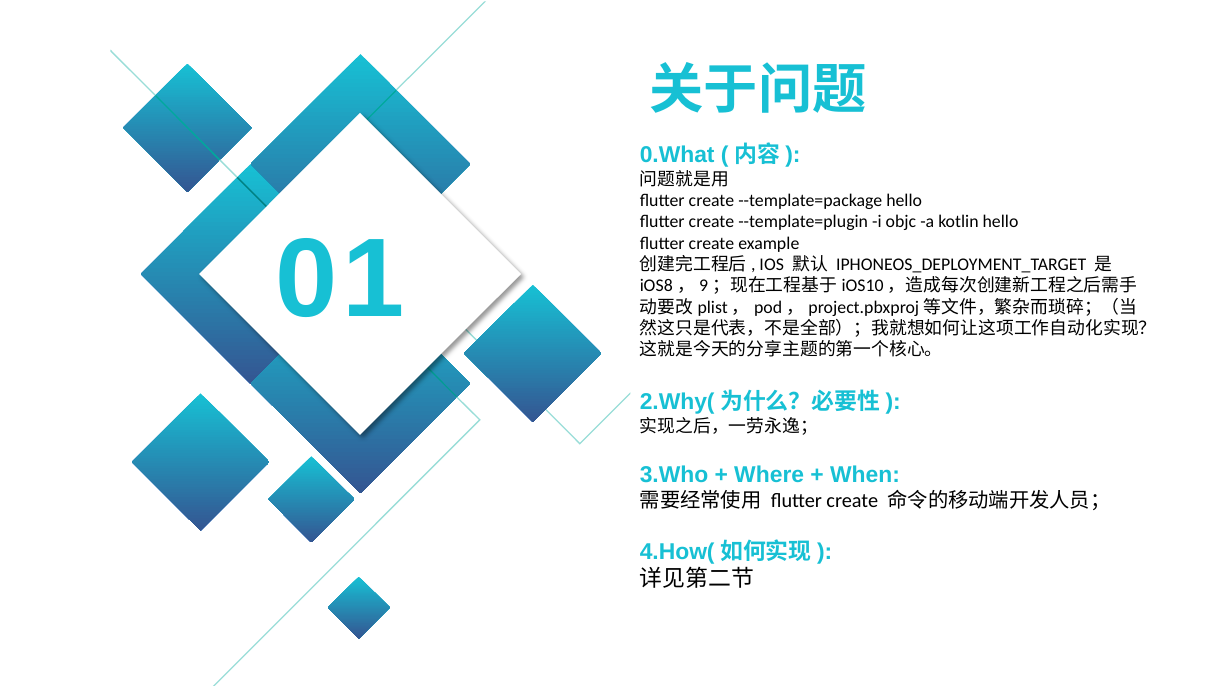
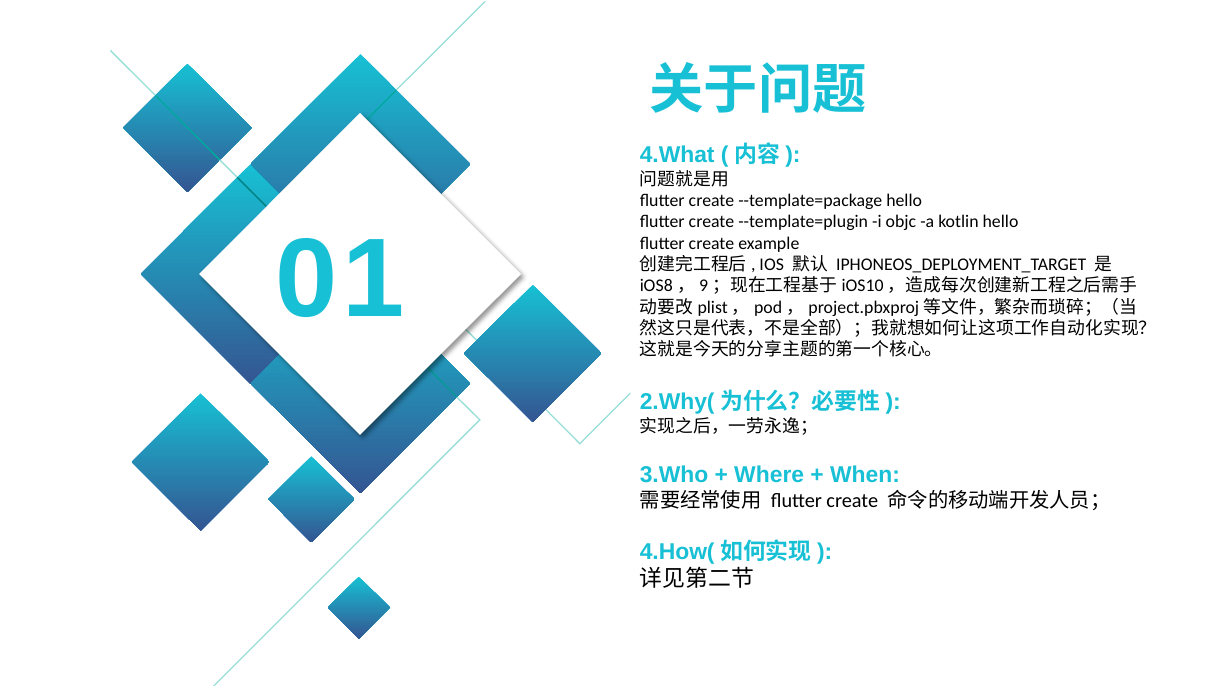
0.What: 0.What -> 4.What (677, 155)
